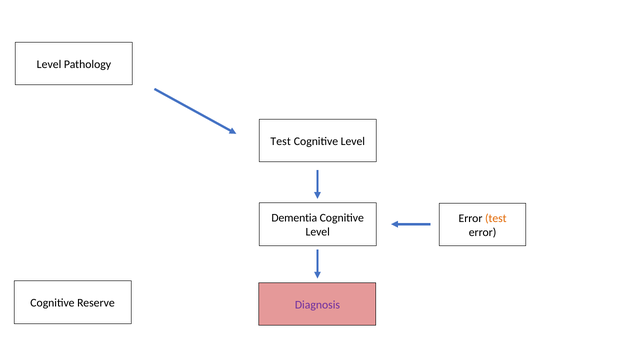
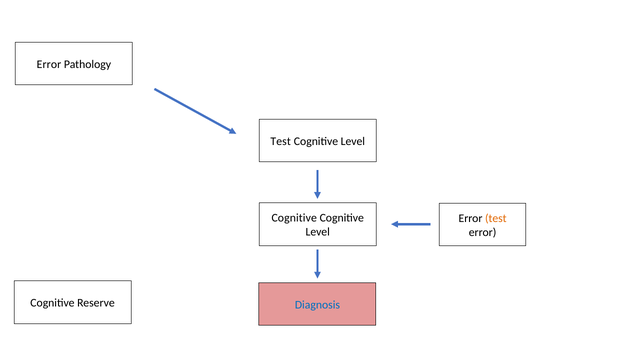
Level: Level -> Error (49, 64)
Dementia: Dementia -> Cognitive (294, 218)
Diagnosis colour: purple -> blue (317, 305)
